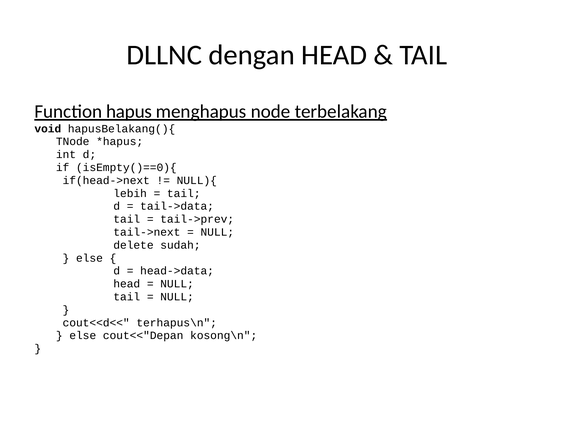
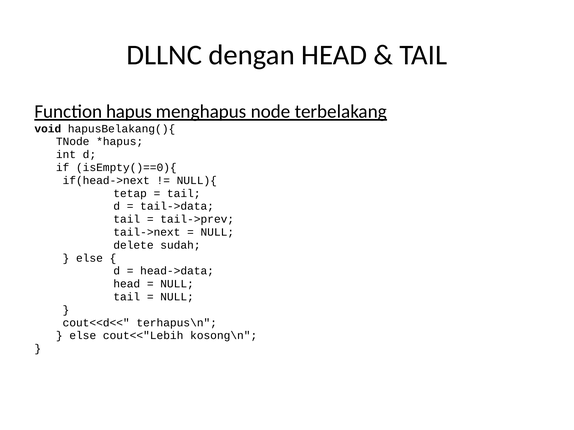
lebih: lebih -> tetap (130, 194)
cout<<"Depan: cout<<"Depan -> cout<<"Lebih (143, 336)
